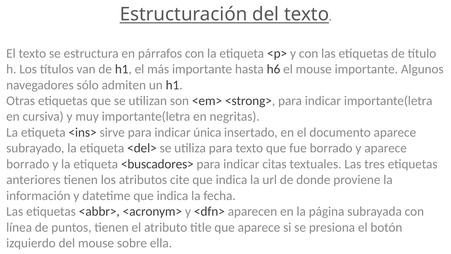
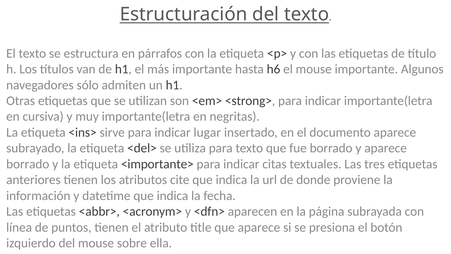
única: única -> lugar (207, 132)
<buscadores>: <buscadores> -> <importante> (157, 164)
